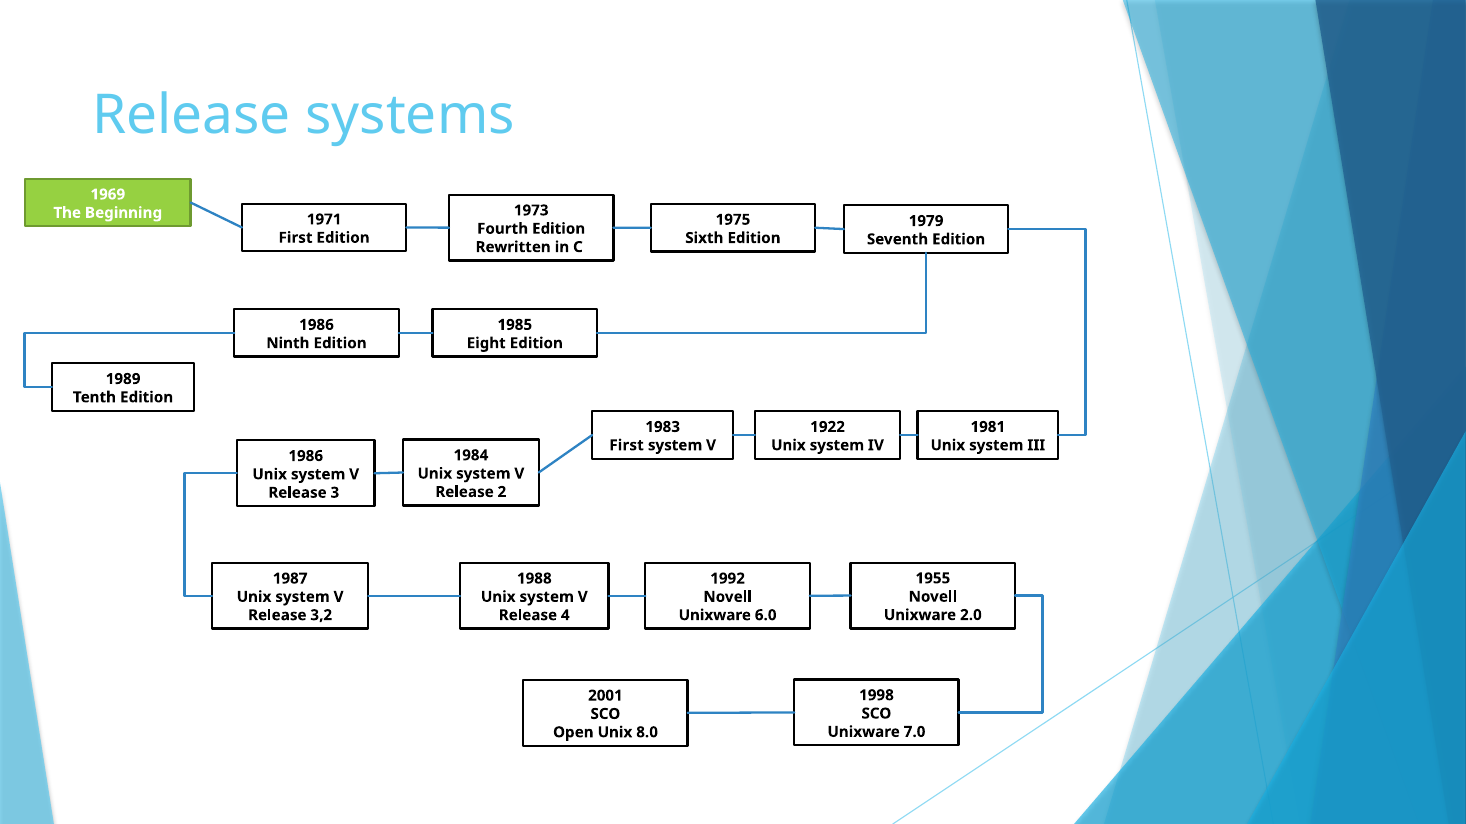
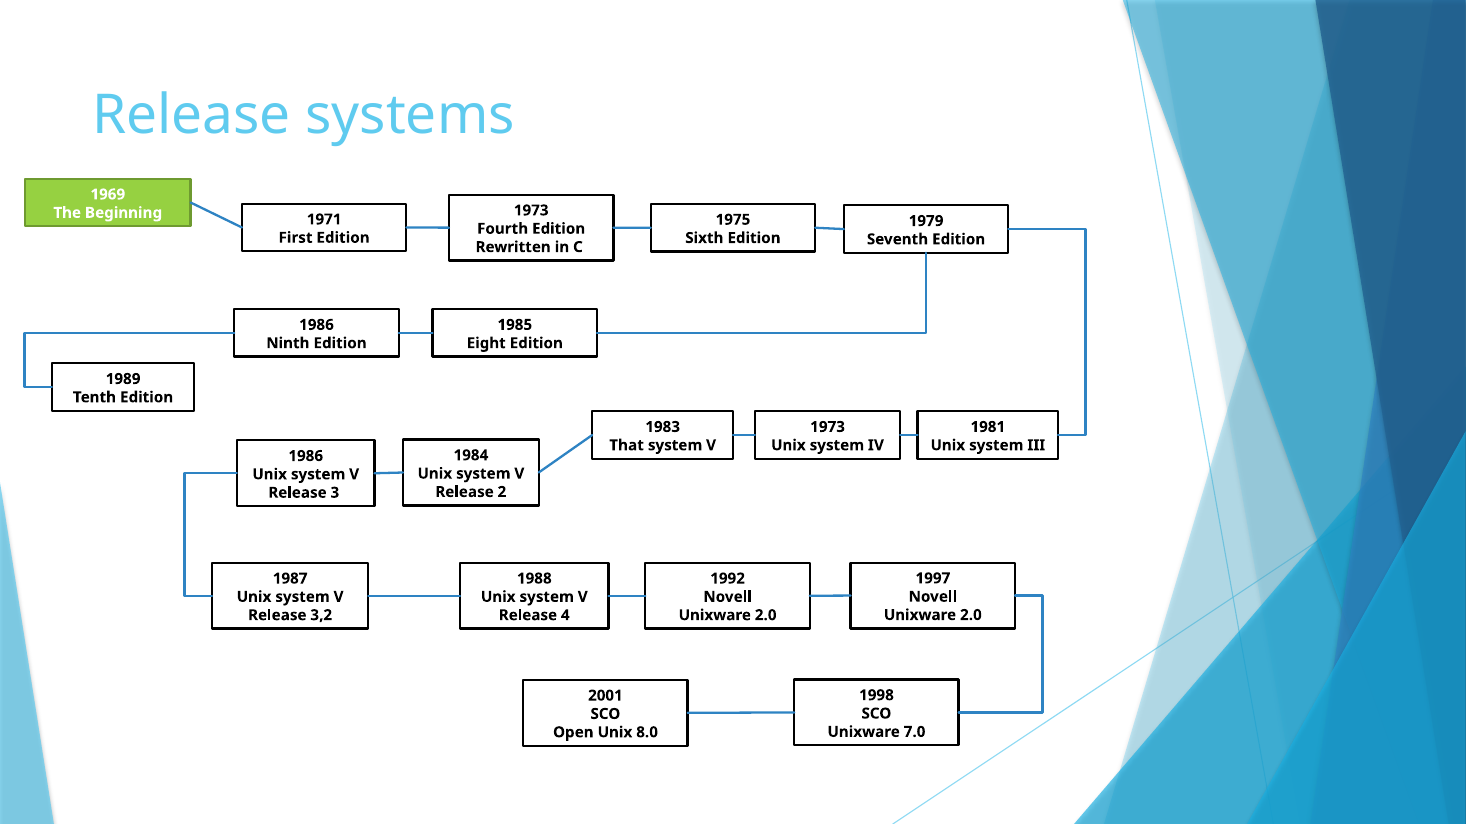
1922: 1922 -> 1973 (828, 427)
First: First -> That (627, 446)
1955: 1955 -> 1997 (933, 579)
6.0: 6.0 -> 2.0 (766, 616)
